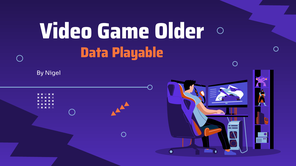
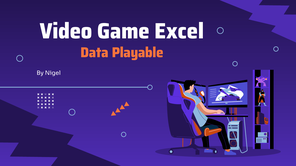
Older: Older -> Excel (179, 31)
